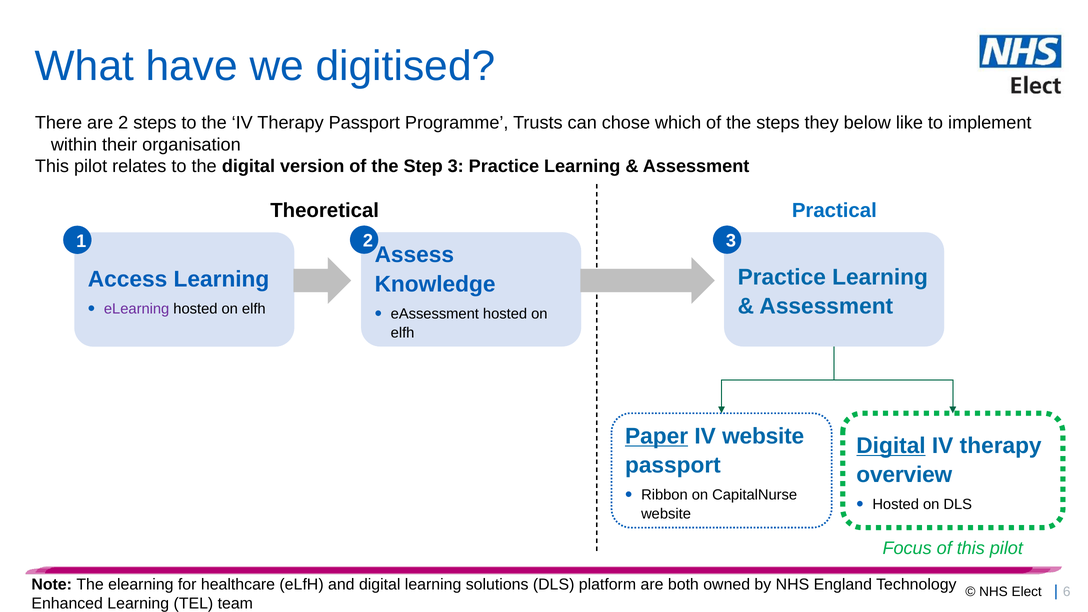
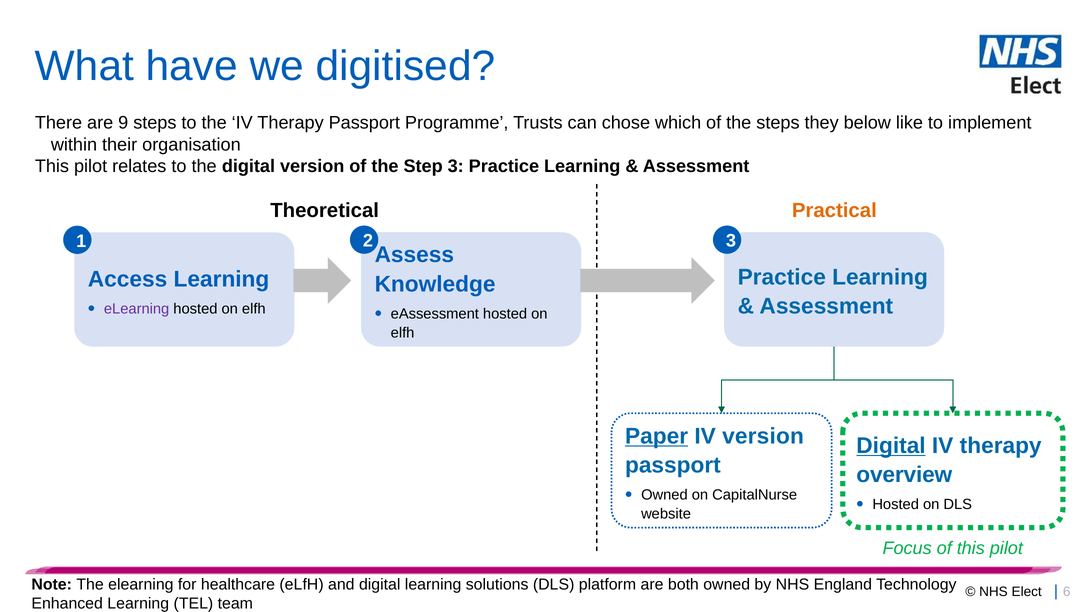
are 2: 2 -> 9 (123, 123)
Practical colour: blue -> orange (834, 211)
IV website: website -> version (763, 436)
Ribbon: Ribbon -> Owned (664, 495)
